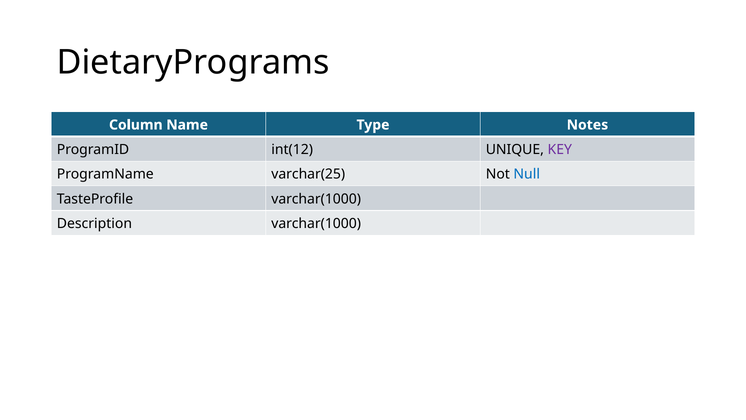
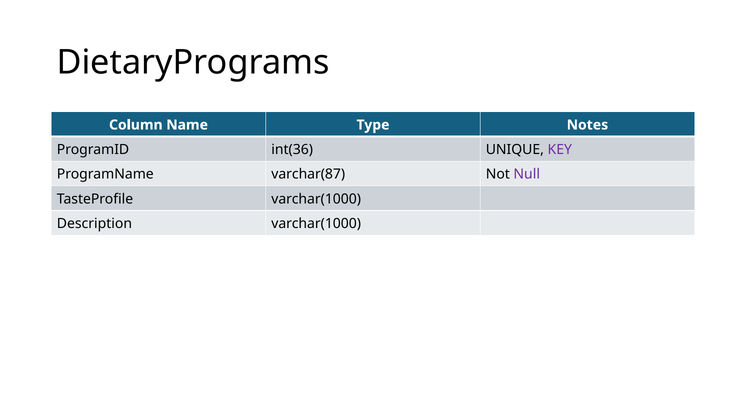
int(12: int(12 -> int(36 (292, 149)
varchar(25: varchar(25 -> varchar(87 (308, 174)
Null colour: blue -> purple (527, 174)
